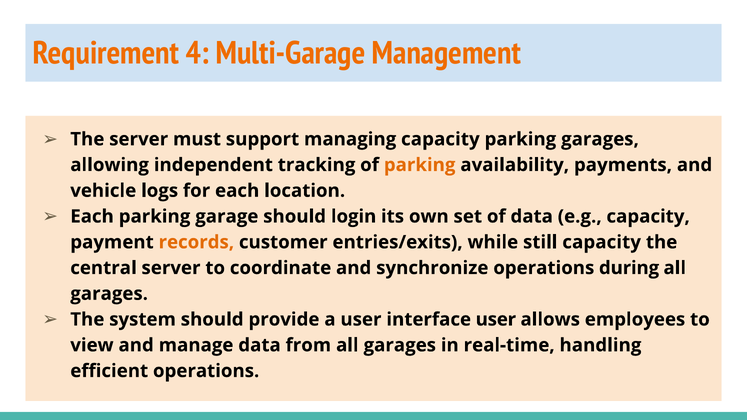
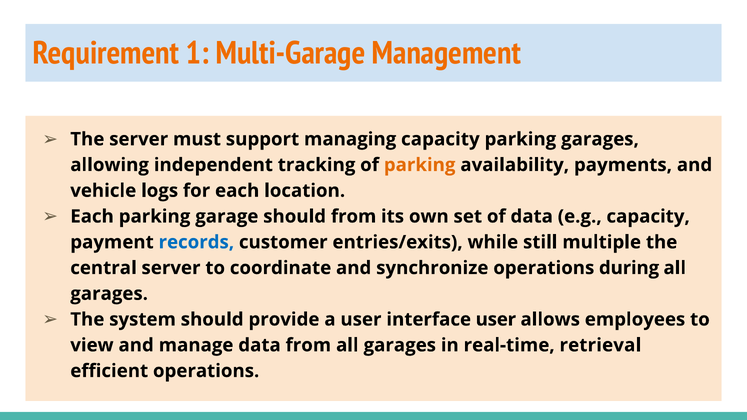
4: 4 -> 1 (198, 53)
should login: login -> from (354, 217)
records colour: orange -> blue (196, 242)
still capacity: capacity -> multiple (602, 242)
handling: handling -> retrieval (600, 345)
